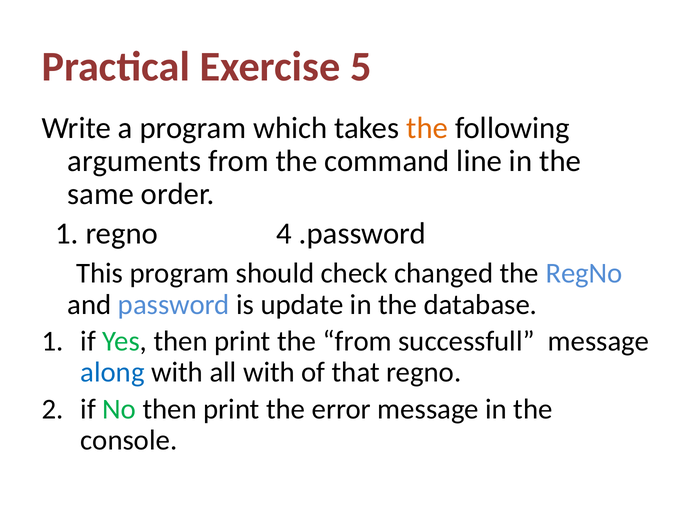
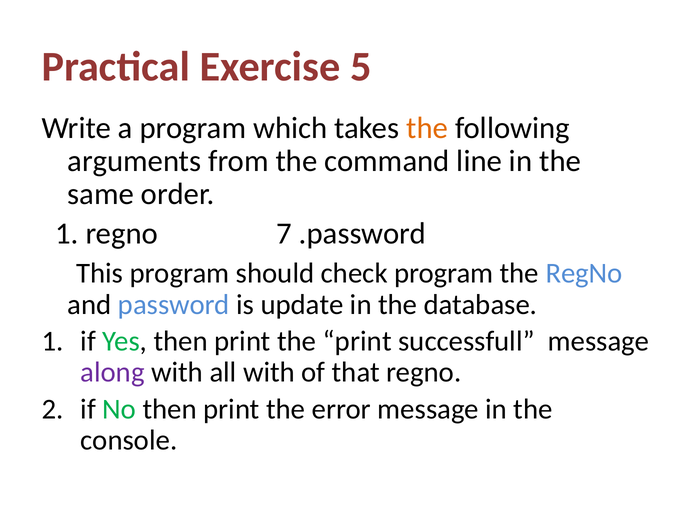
4: 4 -> 7 (284, 233)
check changed: changed -> program (444, 273)
the from: from -> print (357, 341)
along colour: blue -> purple (113, 372)
